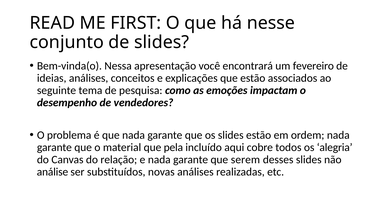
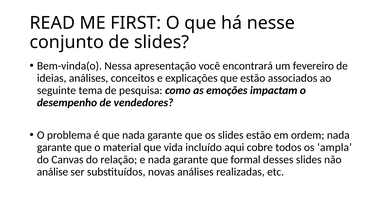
pela: pela -> vida (173, 147)
alegria: alegria -> ampla (335, 147)
serem: serem -> formal (246, 159)
